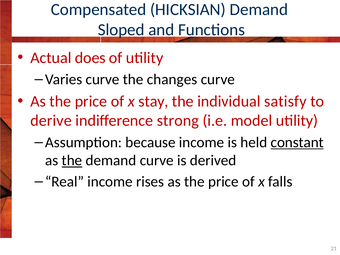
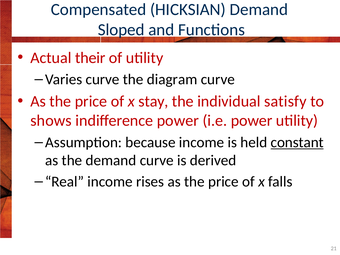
does: does -> their (90, 58)
changes: changes -> diagram (172, 79)
derive: derive -> shows (51, 121)
indifference strong: strong -> power (178, 121)
i.e model: model -> power (252, 121)
the underline: present -> none (72, 160)
